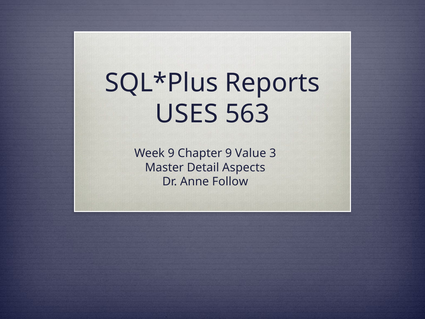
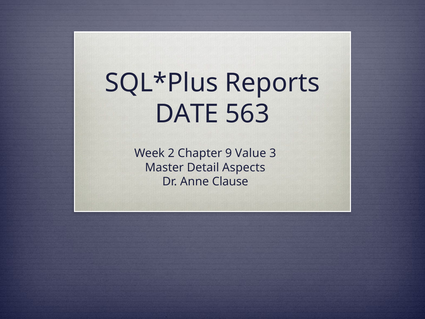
USES: USES -> DATE (187, 114)
Week 9: 9 -> 2 (171, 153)
Follow: Follow -> Clause (230, 182)
